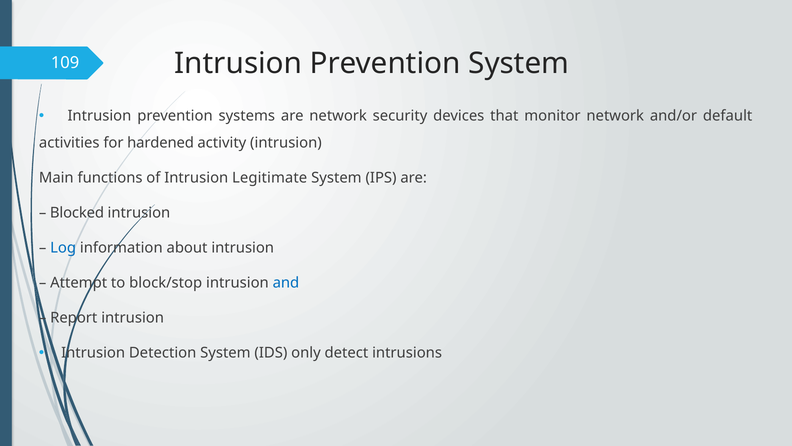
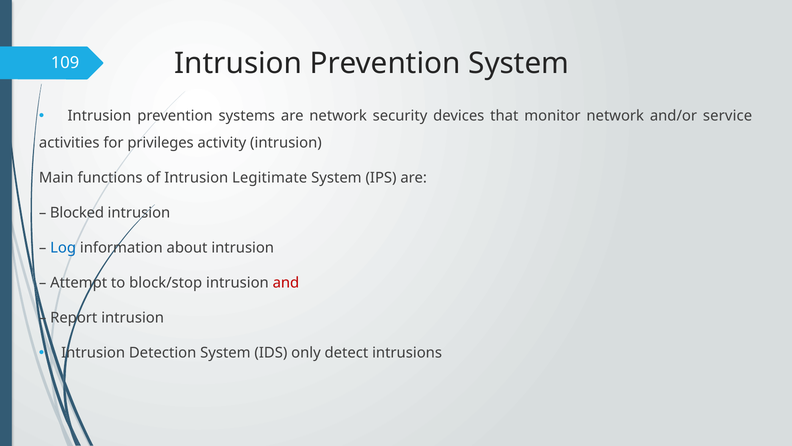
default: default -> service (728, 116)
hardened: hardened -> privileges (161, 143)
and colour: blue -> red (286, 283)
